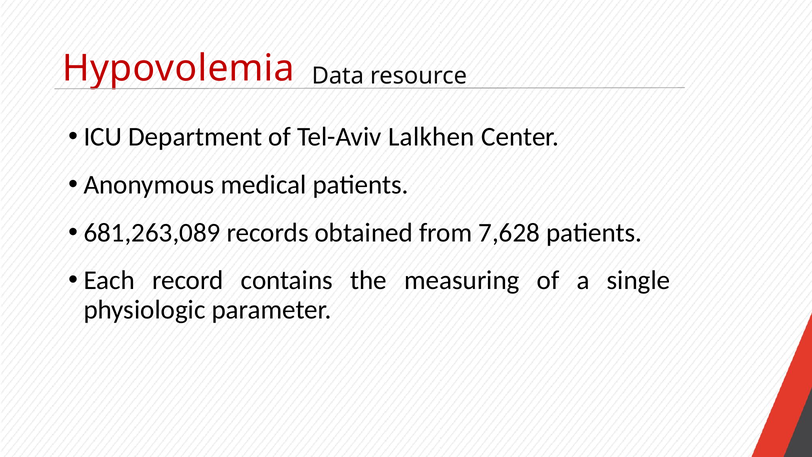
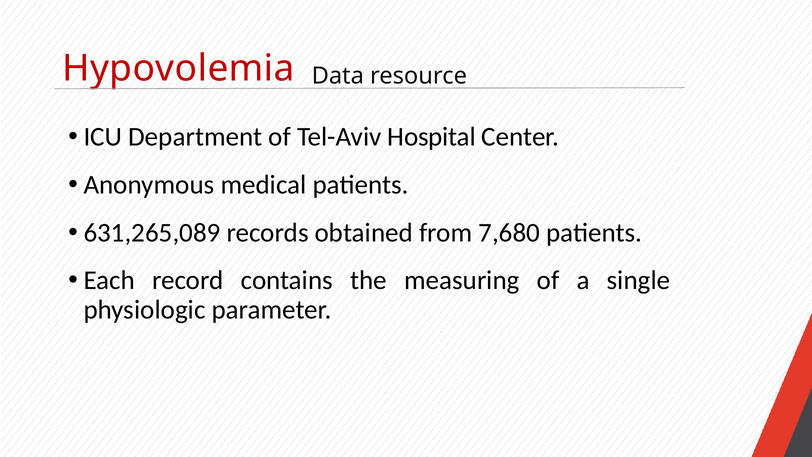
Lalkhen: Lalkhen -> Hospital (432, 137)
681,263,089: 681,263,089 -> 631,265,089 (152, 233)
7,628: 7,628 -> 7,680 (509, 233)
